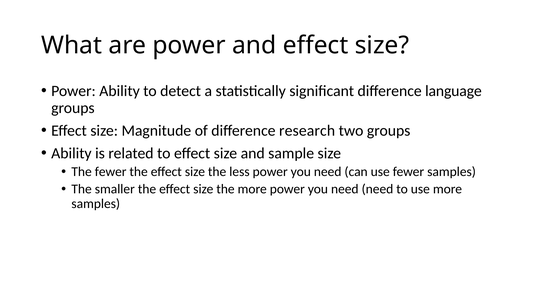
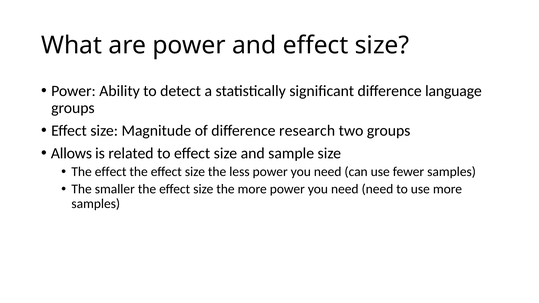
Ability: Ability -> Allows (71, 153)
fewer: fewer -> effect (111, 172)
